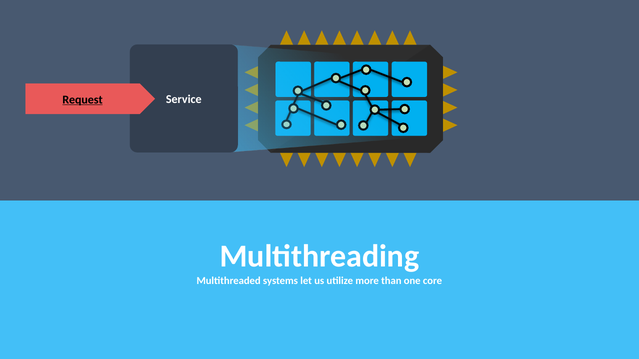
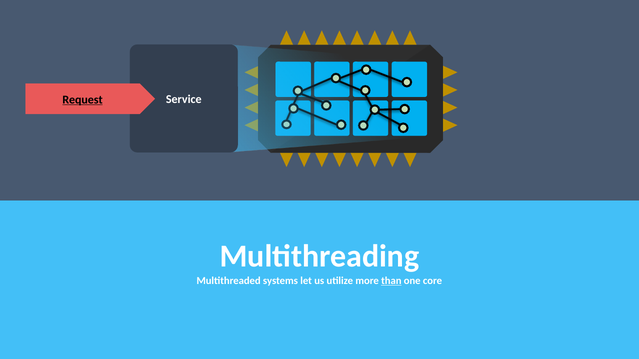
than underline: none -> present (391, 281)
